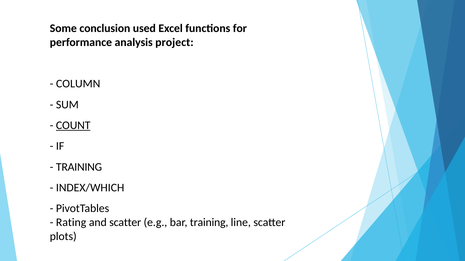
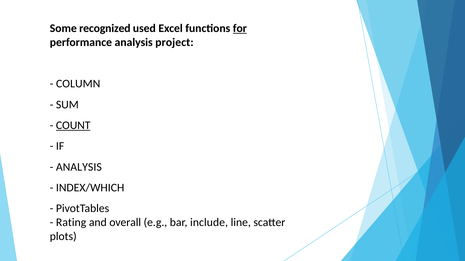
conclusion: conclusion -> recognized (105, 28)
for underline: none -> present (240, 28)
TRAINING: TRAINING -> ANALYSIS (79, 167)
and scatter: scatter -> overall (125, 223)
bar training: training -> include (209, 223)
